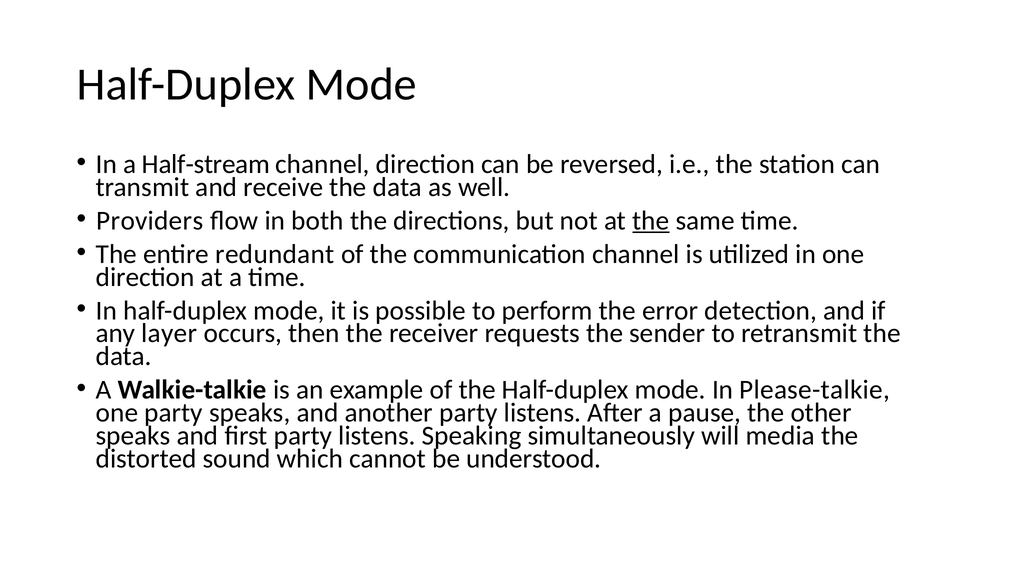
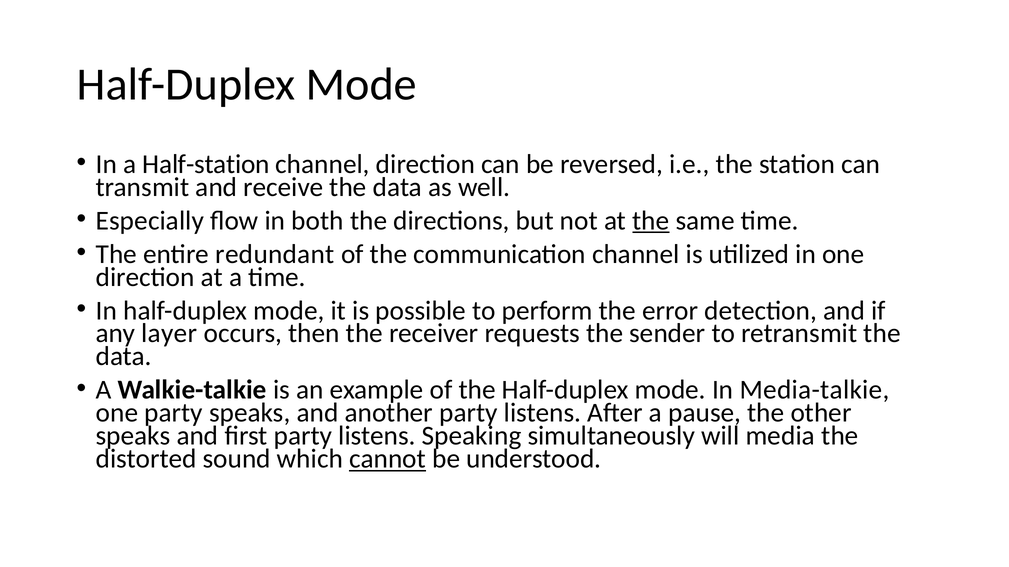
Half-stream: Half-stream -> Half-station (206, 164)
Providers: Providers -> Especially (150, 221)
Please-talkie: Please-talkie -> Media-talkie (815, 390)
cannot underline: none -> present (388, 459)
